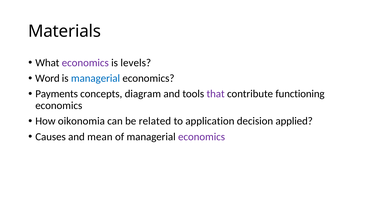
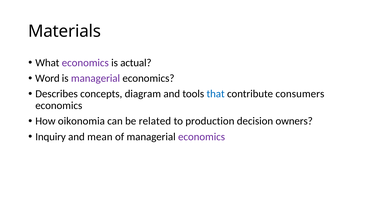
levels: levels -> actual (136, 63)
managerial colour: blue -> purple (96, 78)
Payments: Payments -> Describes (57, 94)
that colour: purple -> blue (216, 94)
functioning: functioning -> consumers (300, 94)
application: application -> production (210, 121)
applied: applied -> owners (294, 121)
Causes: Causes -> Inquiry (51, 137)
